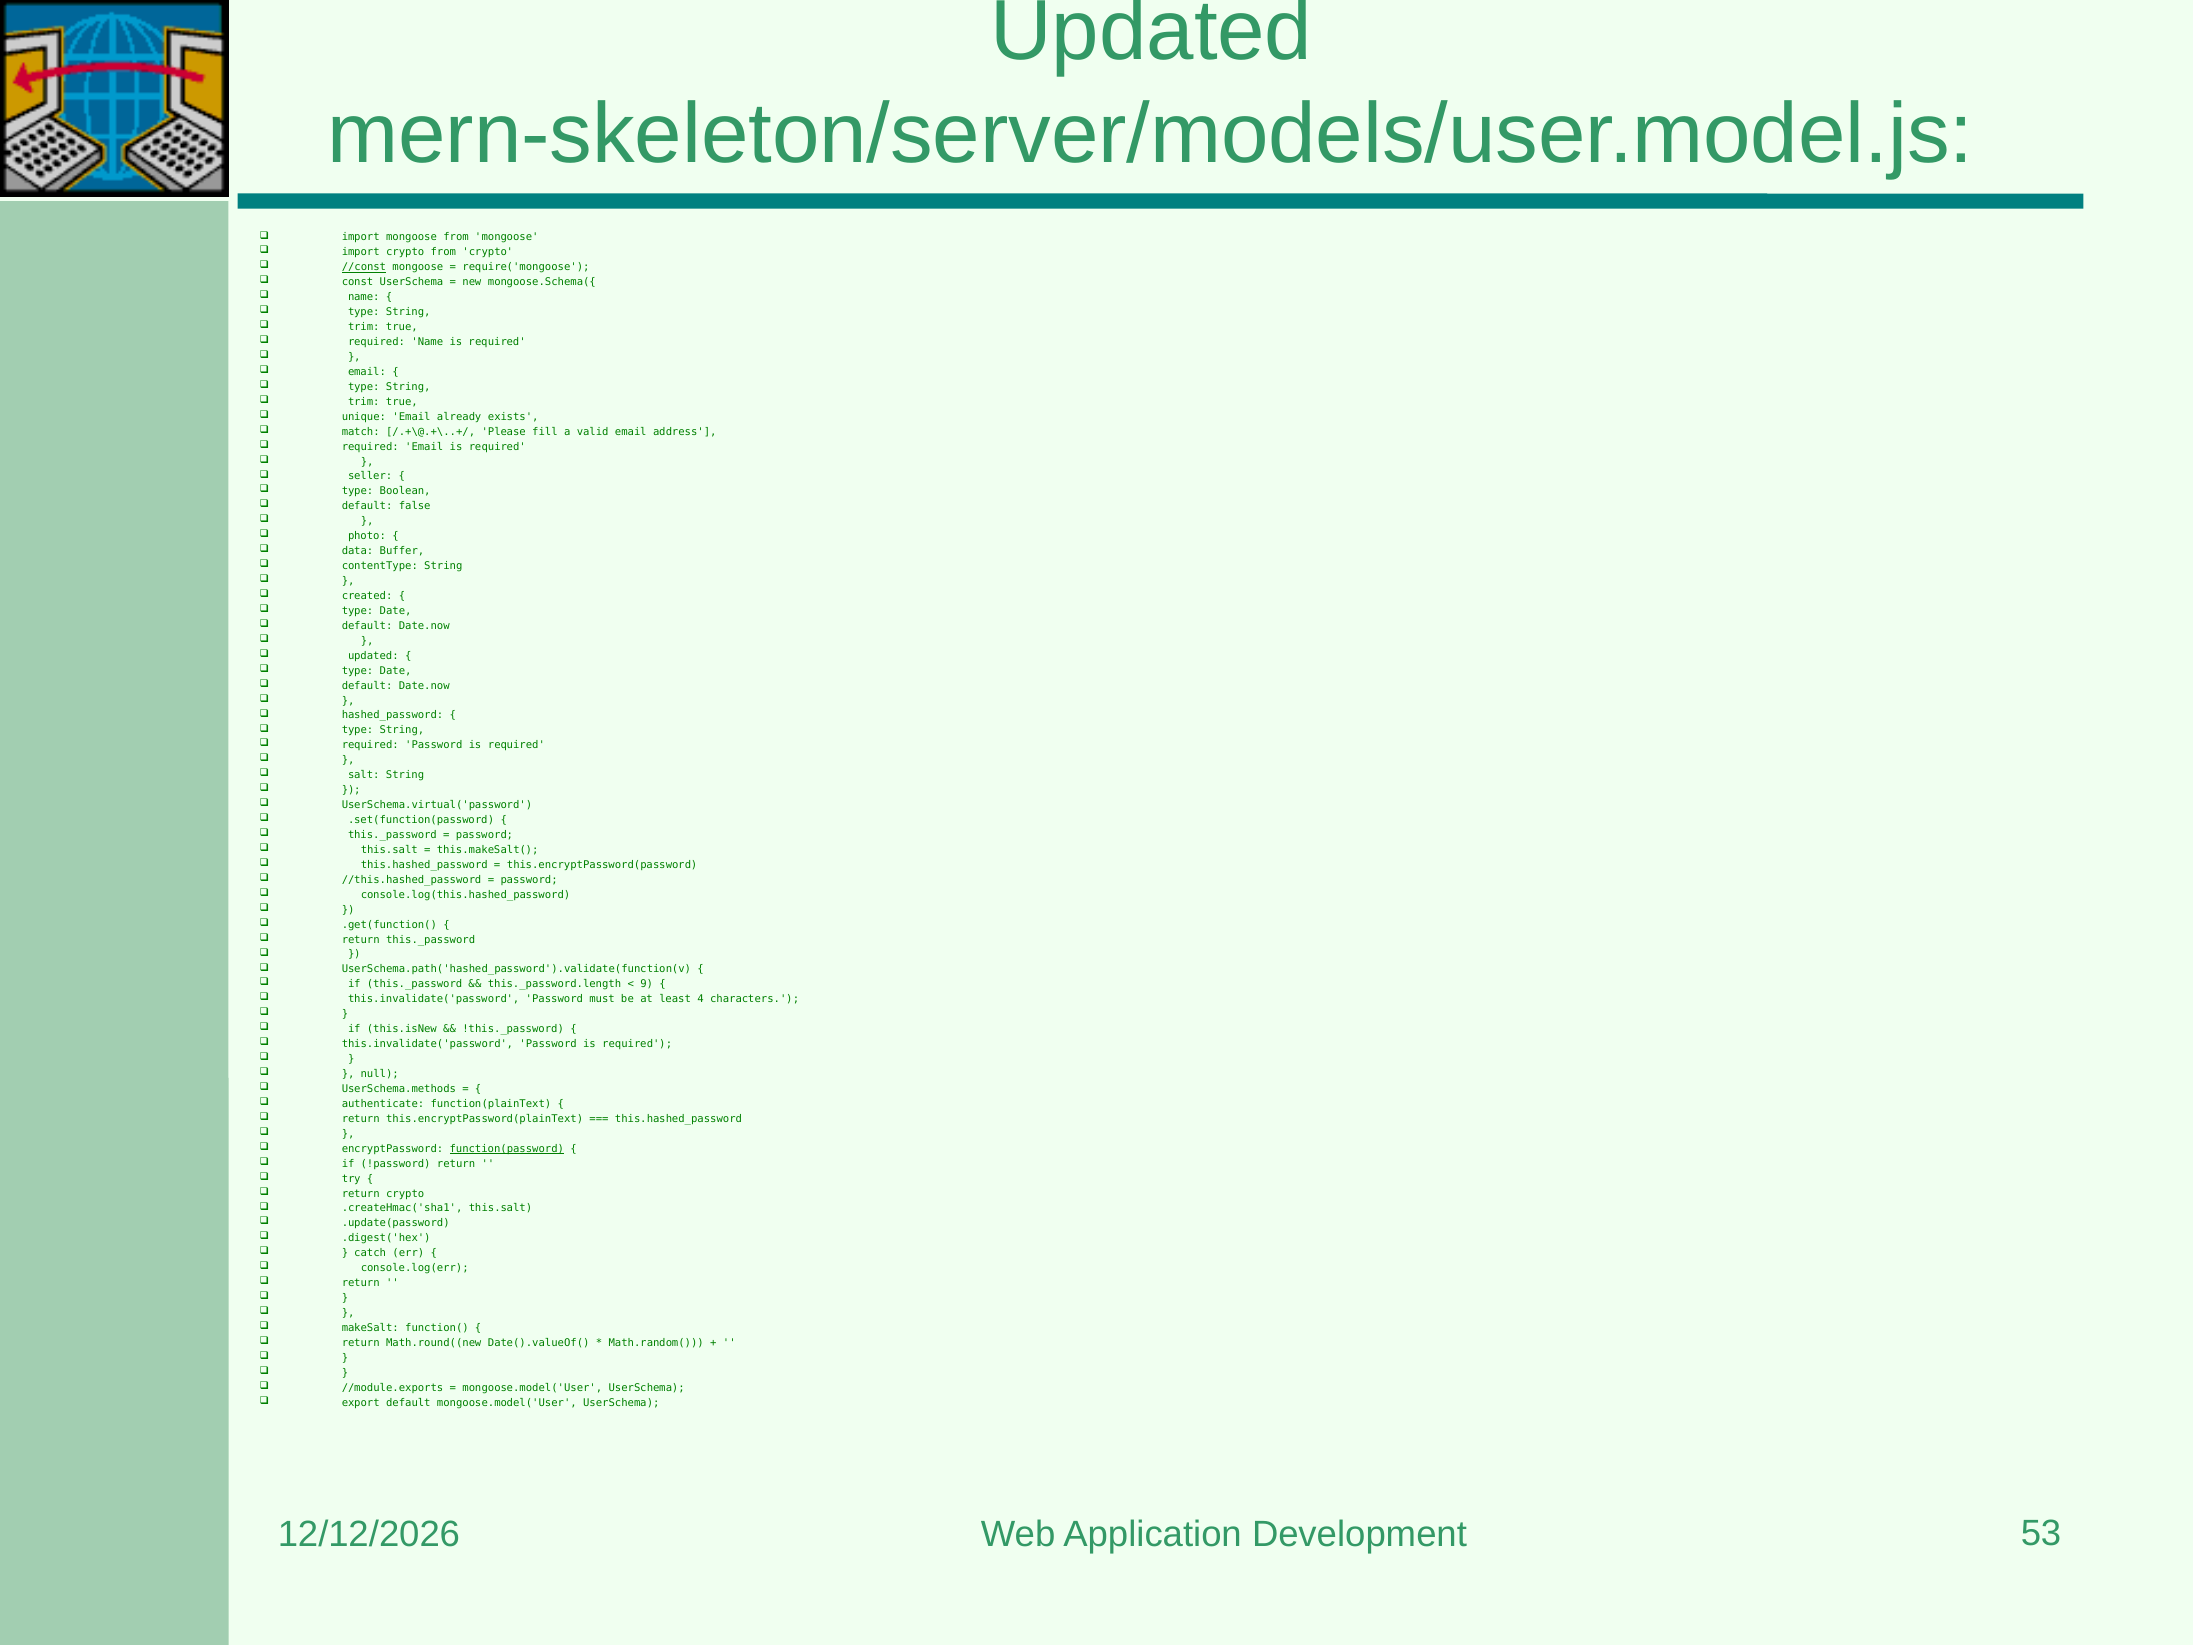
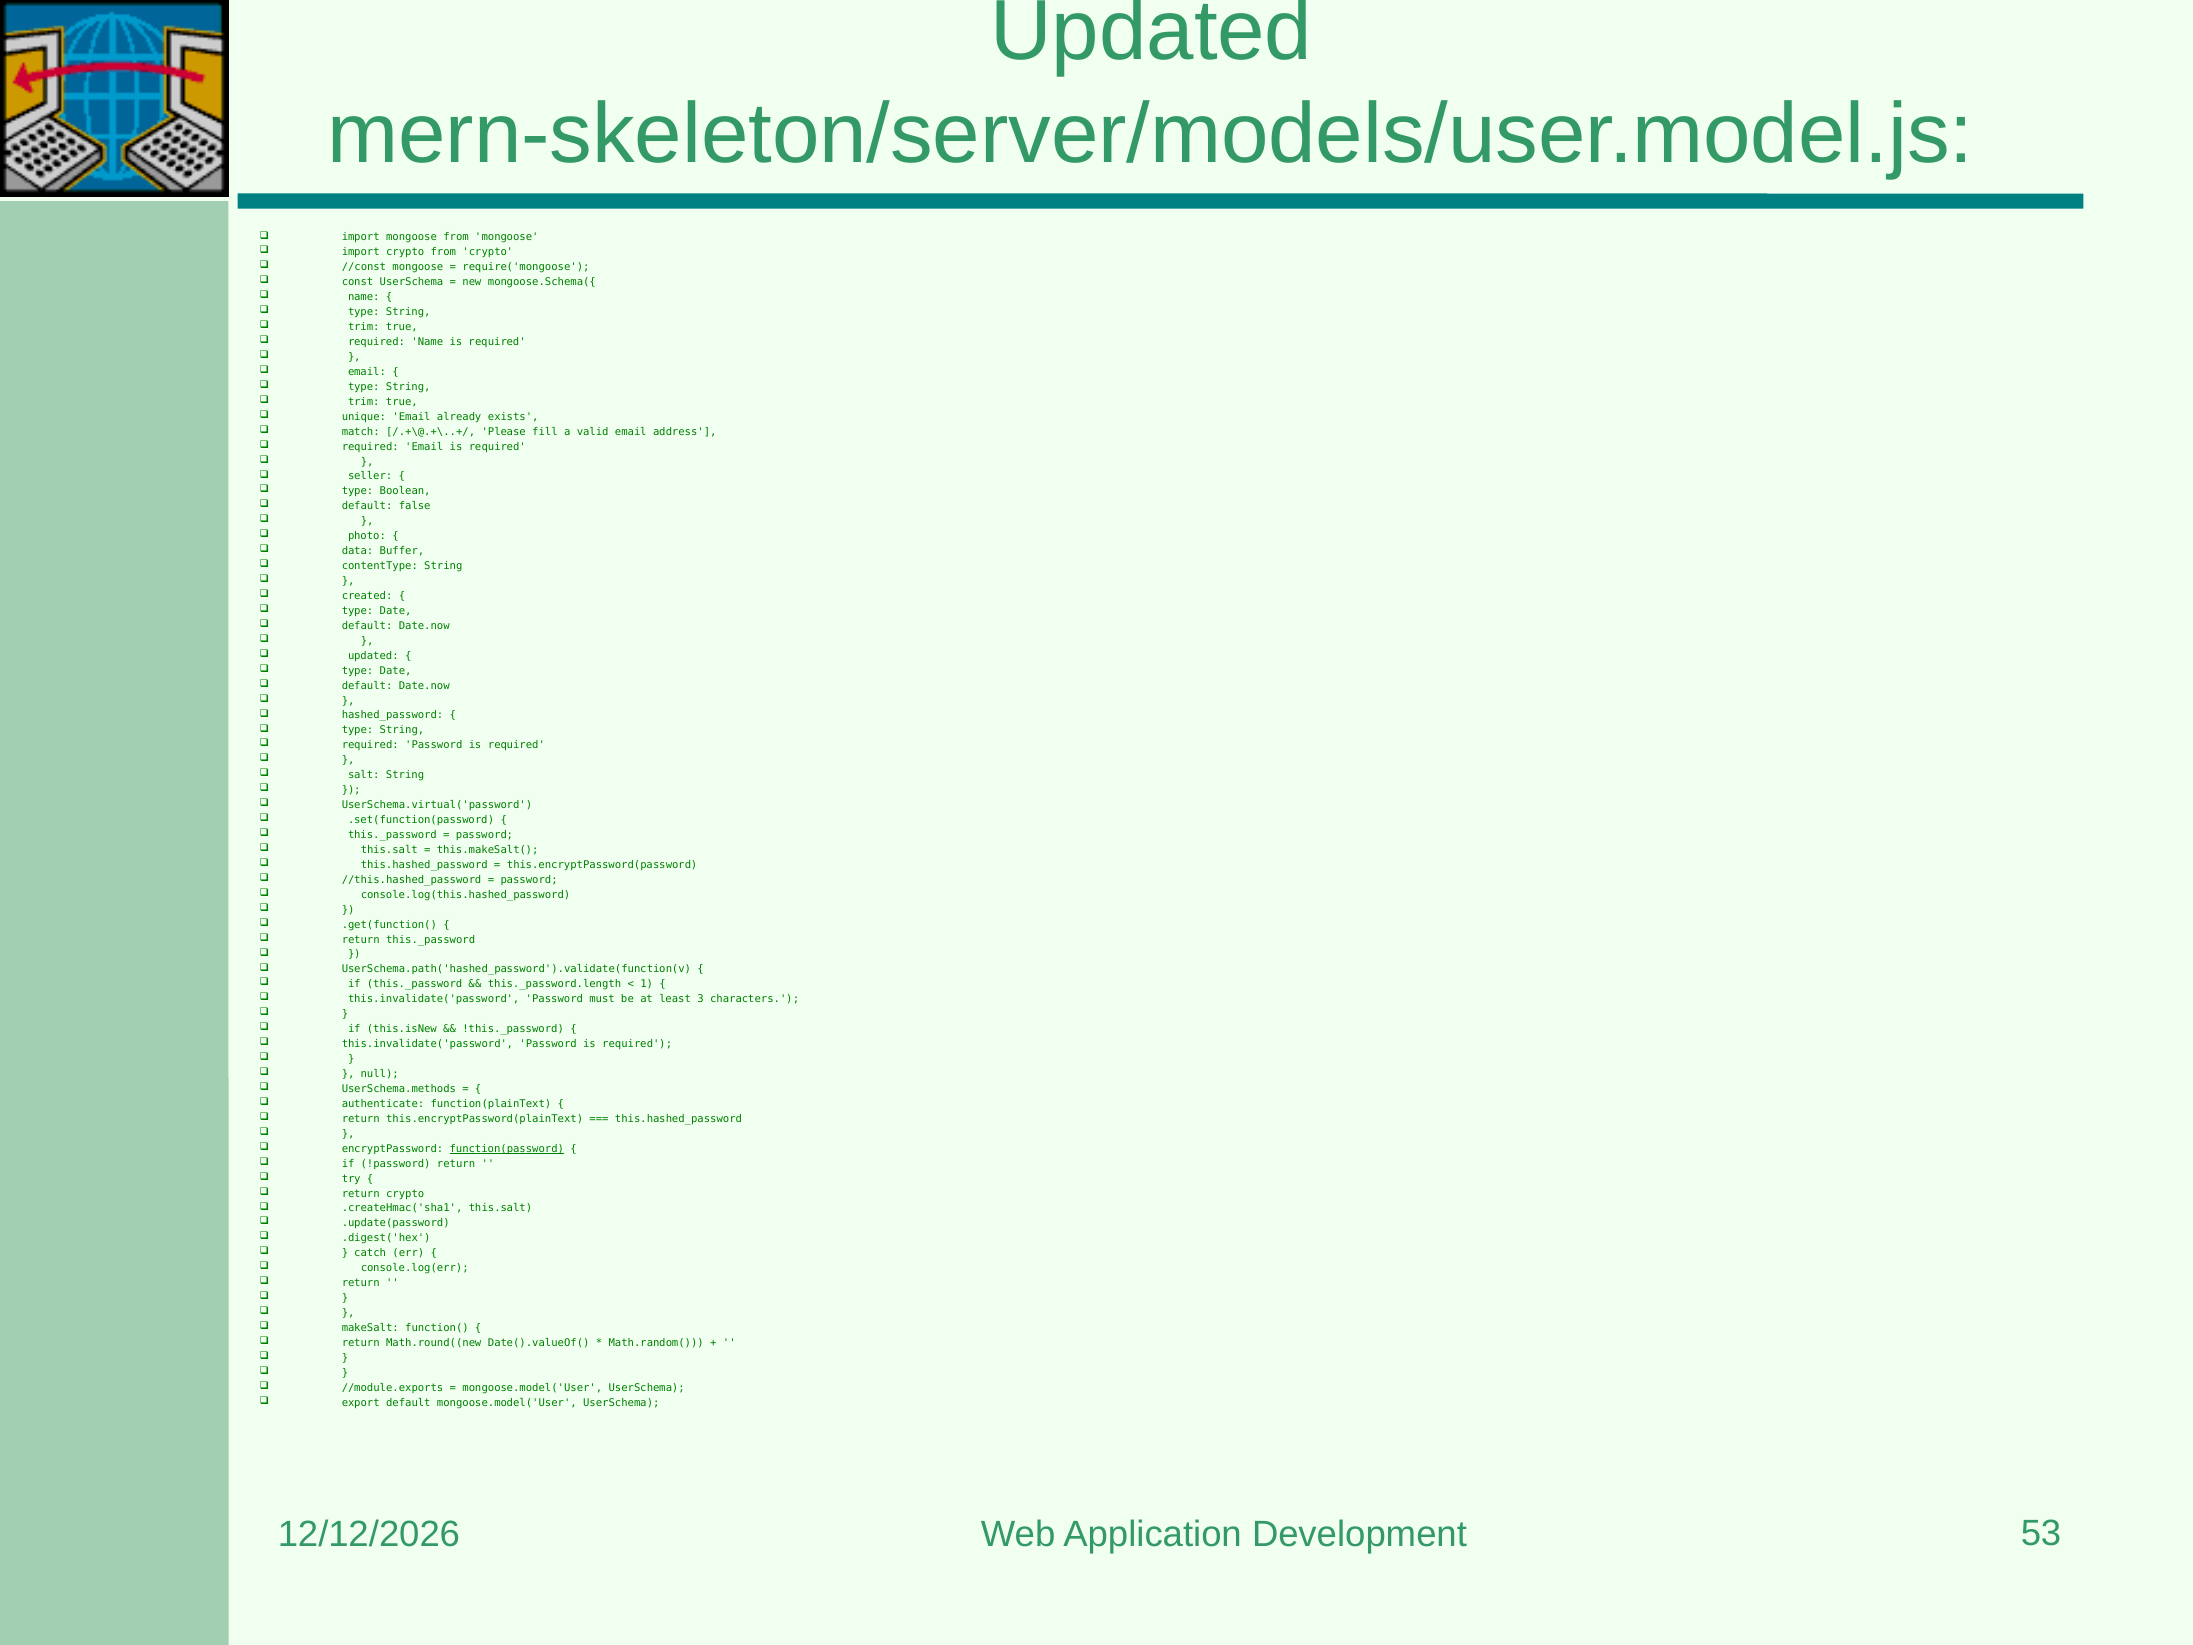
//const underline: present -> none (364, 267)
9: 9 -> 1 (647, 984)
4: 4 -> 3 (701, 999)
